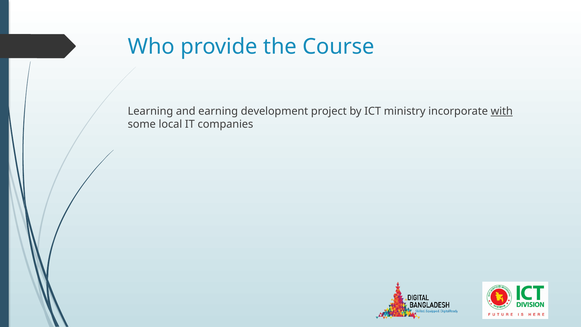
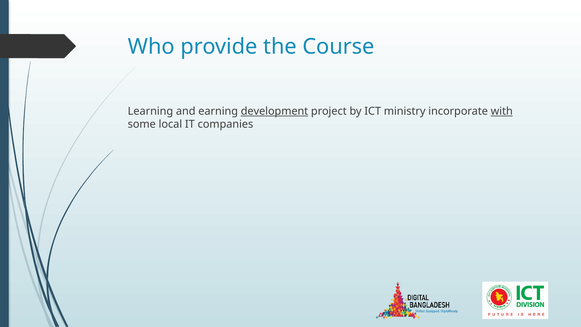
development underline: none -> present (274, 111)
